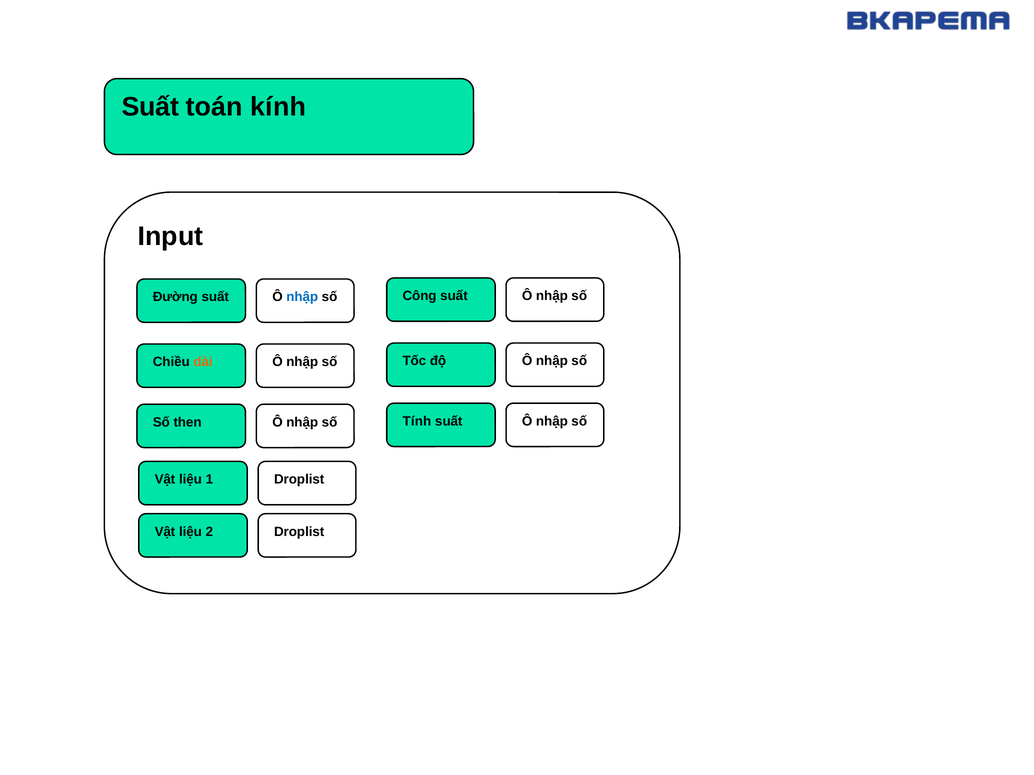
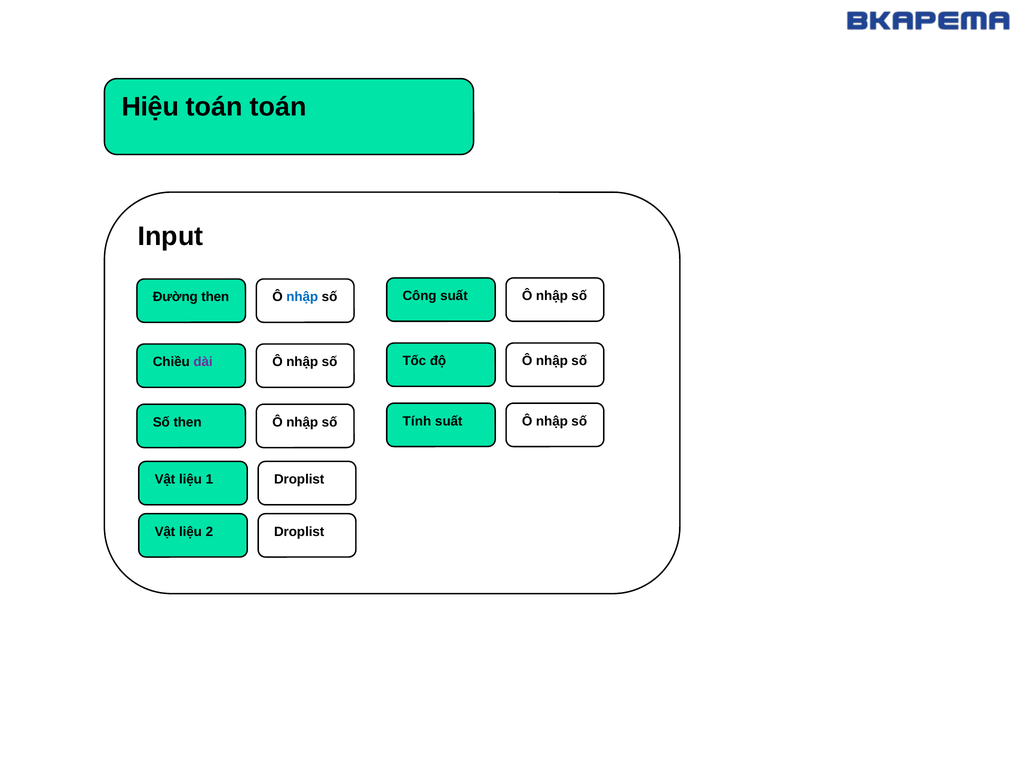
Suất: Suất -> Hiệu (150, 107)
toán kính: kính -> toán (278, 107)
Đường suất: suất -> then (215, 297)
dài colour: orange -> purple (203, 362)
